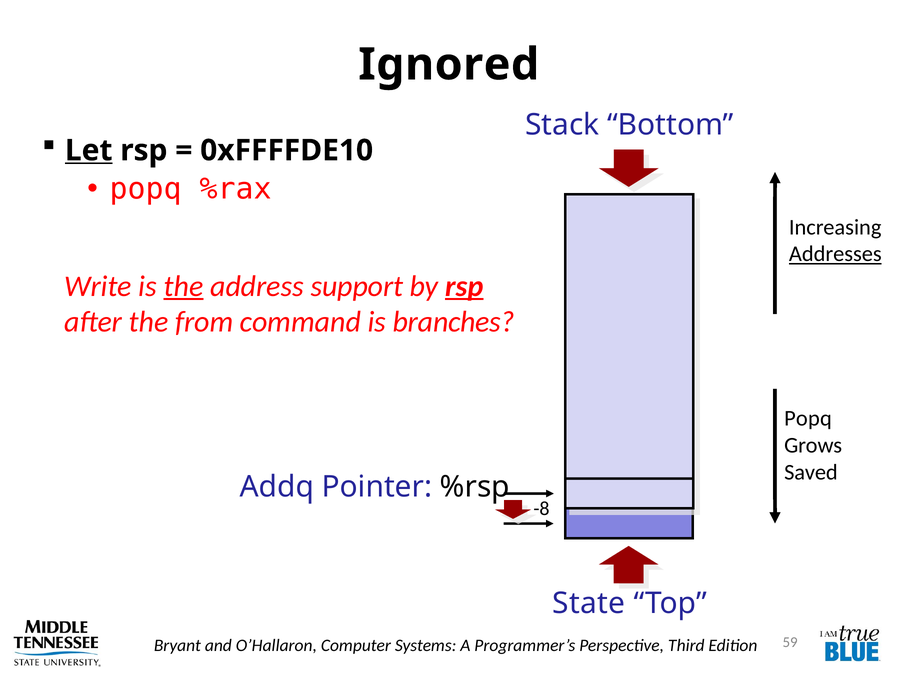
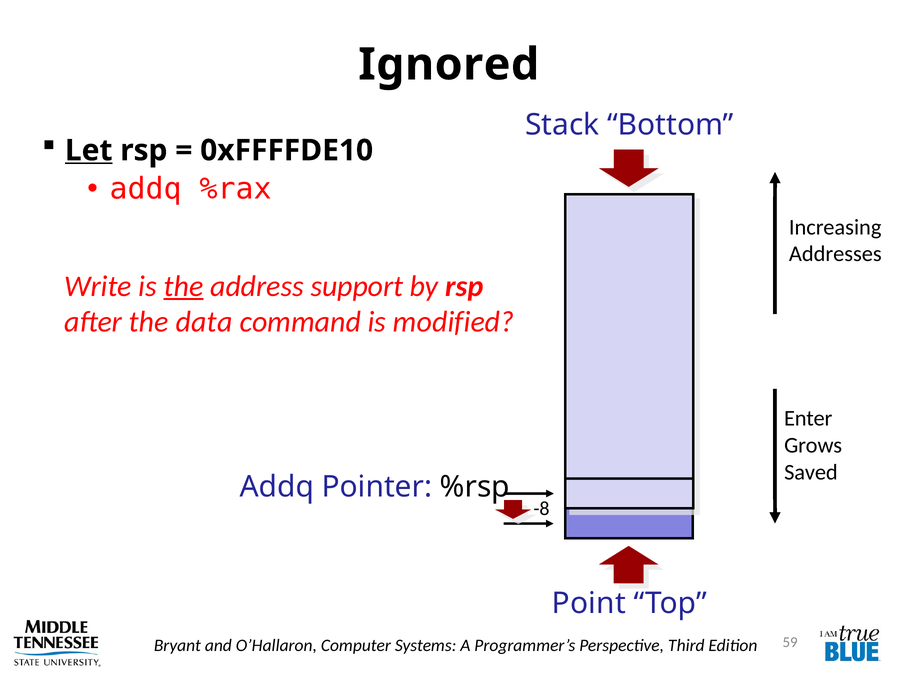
popq: popq -> addq (146, 189)
Addresses underline: present -> none (835, 254)
rsp underline: present -> none (464, 286)
from: from -> data (204, 322)
branches: branches -> modified (454, 322)
Popq: Popq -> Enter (808, 419)
State: State -> Point (589, 604)
